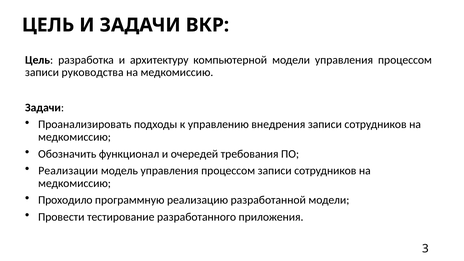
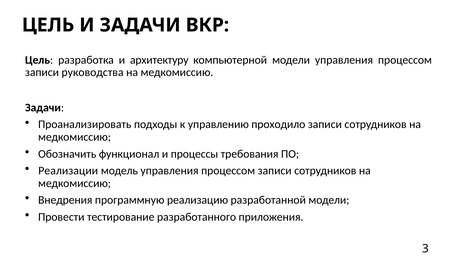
внедрения: внедрения -> проходило (278, 125)
очередей: очередей -> процессы (194, 154)
Проходило: Проходило -> Внедрения (65, 200)
